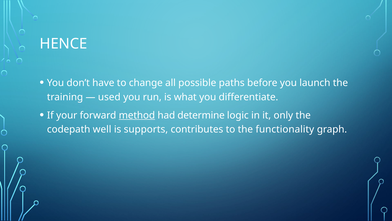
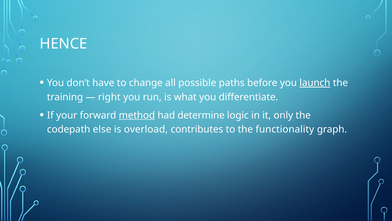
launch underline: none -> present (315, 83)
used: used -> right (109, 97)
well: well -> else (102, 129)
supports: supports -> overload (146, 129)
